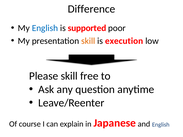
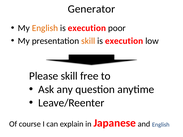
Difference: Difference -> Generator (91, 9)
English colour: blue -> orange (45, 28)
supported: supported -> execution (87, 28)
